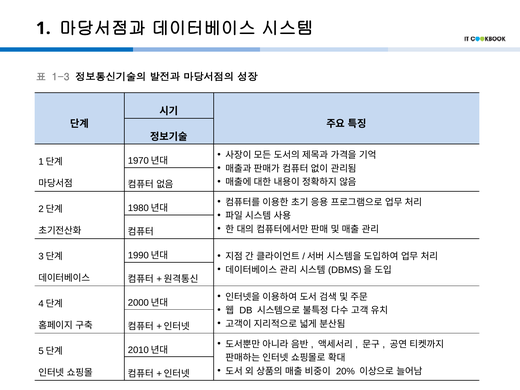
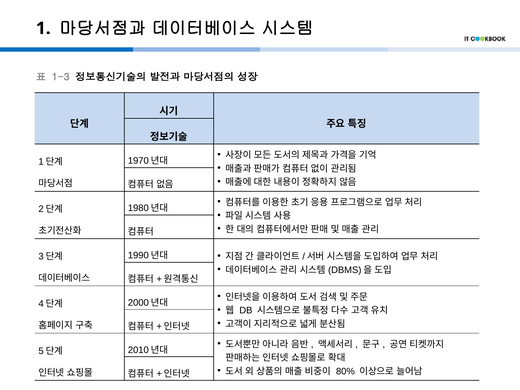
20%: 20% -> 80% (345, 371)
